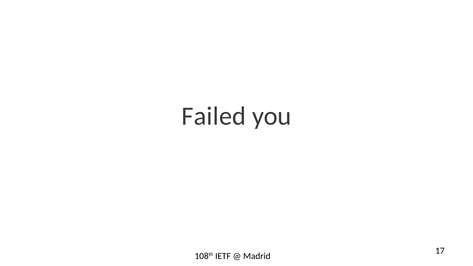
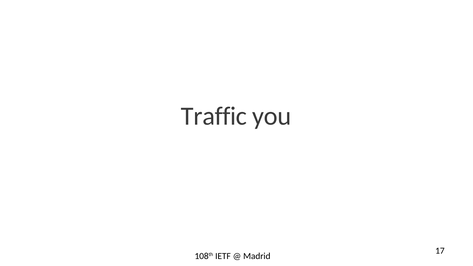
Failed: Failed -> Traffic (214, 116)
